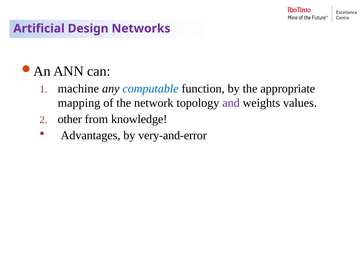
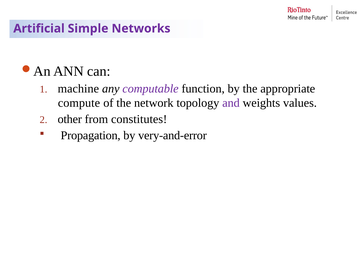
Design: Design -> Simple (88, 29)
computable colour: blue -> purple (150, 89)
mapping: mapping -> compute (79, 103)
knowledge: knowledge -> constitutes (139, 120)
Advantages: Advantages -> Propagation (91, 136)
